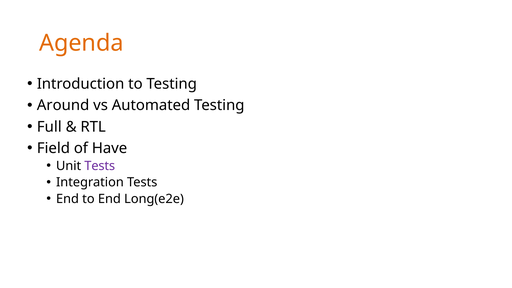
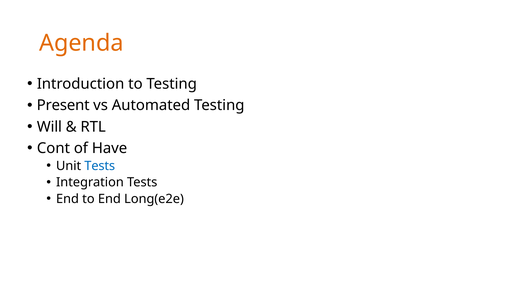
Around: Around -> Present (63, 105)
Full: Full -> Will (49, 127)
Field: Field -> Cont (53, 148)
Tests colour: purple -> blue (100, 166)
